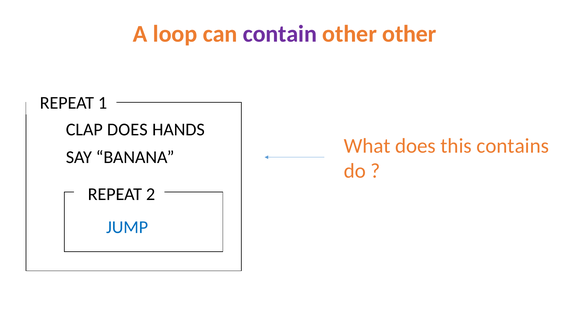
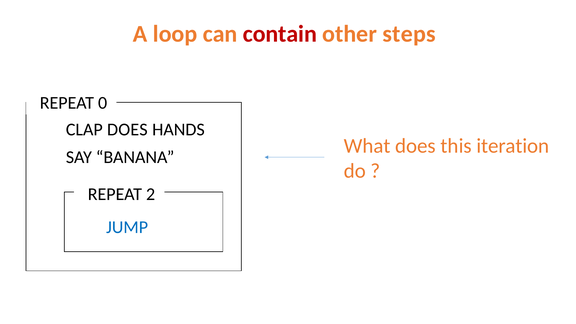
contain colour: purple -> red (280, 34)
other other: other -> steps (409, 34)
1: 1 -> 0 (103, 103)
contains: contains -> iteration (513, 146)
